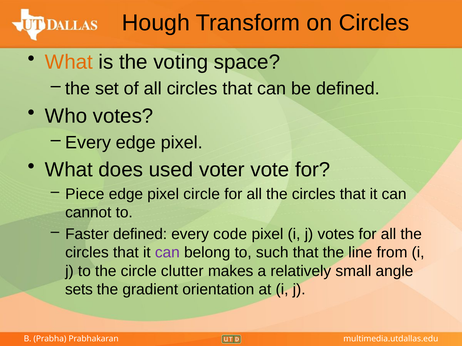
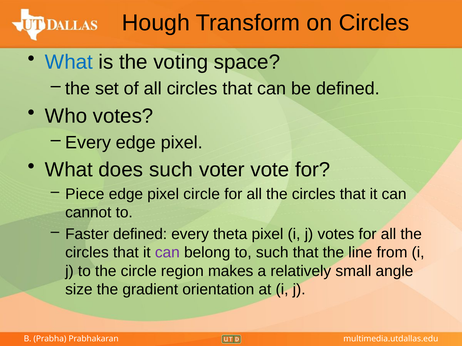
What colour: orange -> blue (69, 62)
does used: used -> such (171, 170)
code: code -> theta (230, 234)
clutter: clutter -> region (182, 271)
sets: sets -> size (79, 290)
